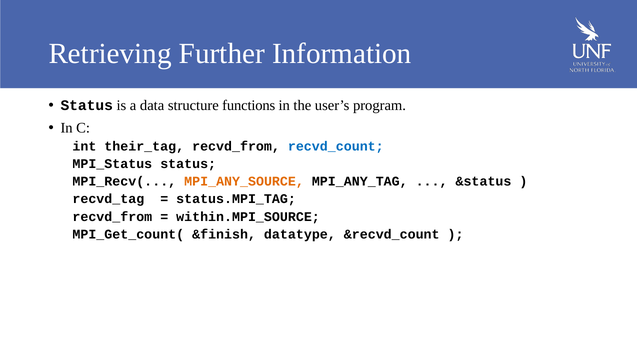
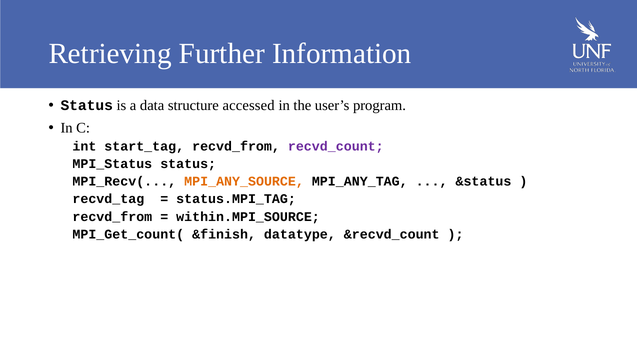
functions: functions -> accessed (249, 106)
their_tag: their_tag -> start_tag (144, 146)
recvd_count colour: blue -> purple (336, 146)
